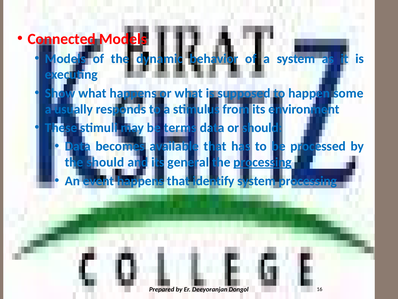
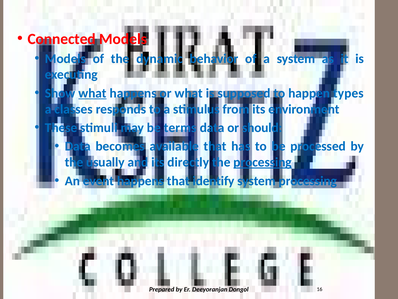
what underline: none -> present (93, 93)
some: some -> types (348, 93)
usually: usually -> classes (74, 109)
the should: should -> usually (105, 162)
general: general -> directly (188, 162)
